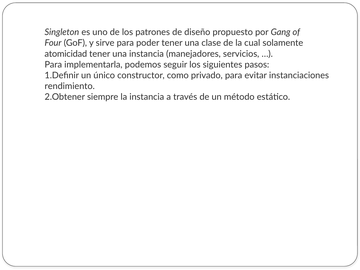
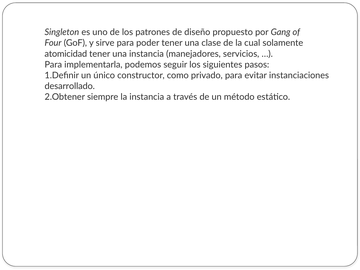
rendimiento: rendimiento -> desarrollado (70, 86)
